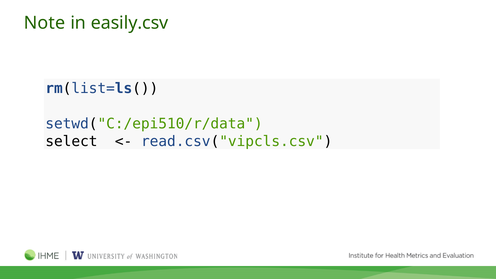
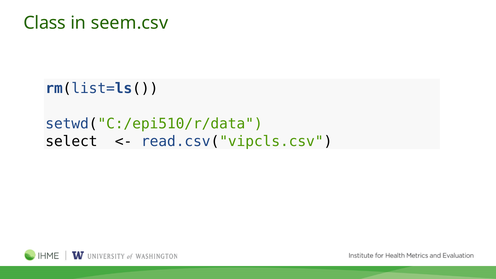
Note: Note -> Class (45, 23)
easily.csv: easily.csv -> seem.csv (129, 23)
